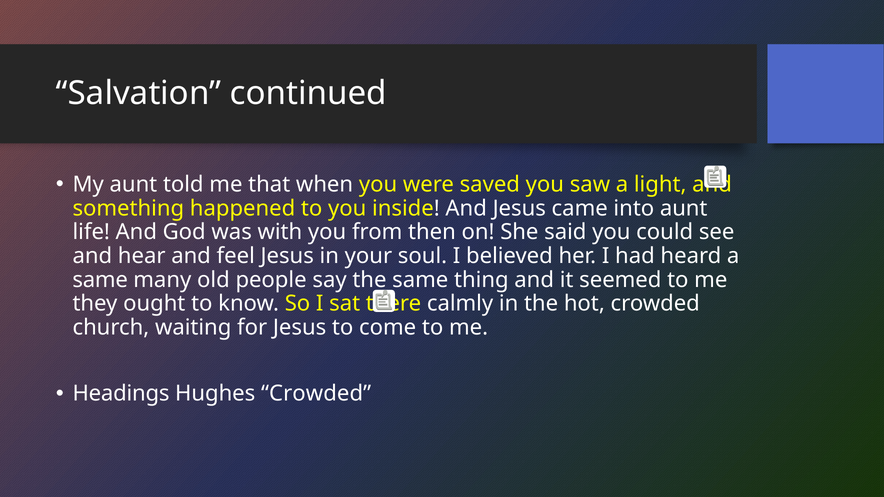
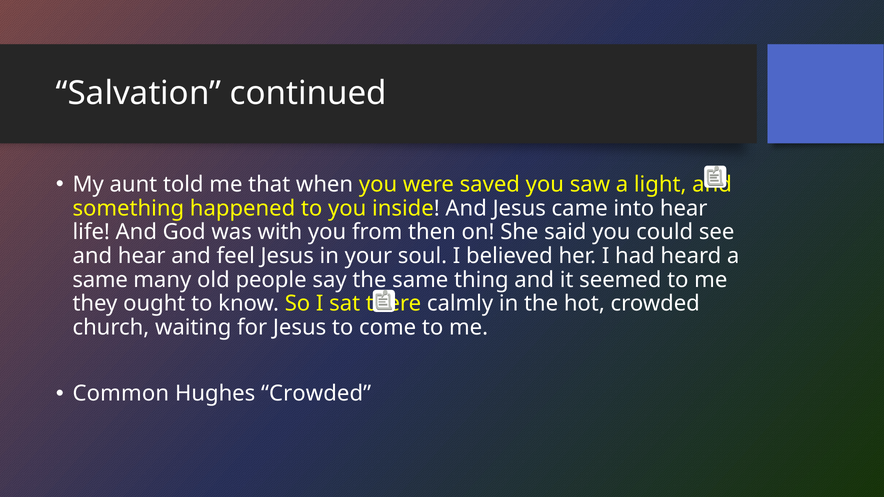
into aunt: aunt -> hear (684, 208)
Headings: Headings -> Common (121, 394)
